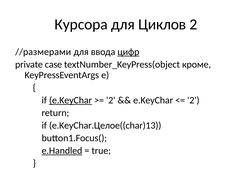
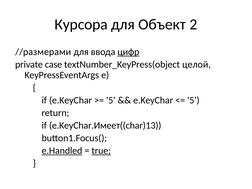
Циклов: Циклов -> Объект (162, 24)
кроме: кроме -> целой (197, 65)
e.KeyChar underline: present -> none (71, 100)
2: 2 -> 5 (111, 100)
2: 2 -> 5 (193, 100)
e.KeyChar.Целое((char)13: e.KeyChar.Целое((char)13 -> e.KeyChar.Имеет((char)13 (105, 126)
true underline: none -> present (101, 151)
